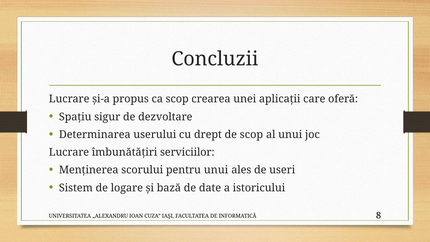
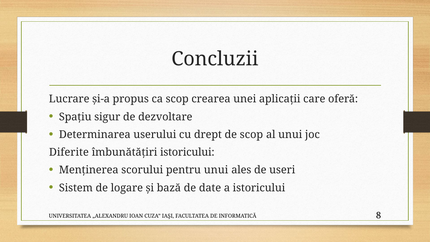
Lucrare: Lucrare -> Diferite (69, 152)
îmbunătățiri serviciilor: serviciilor -> istoricului (187, 152)
